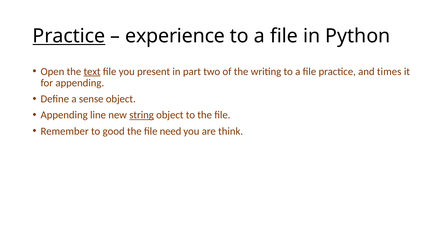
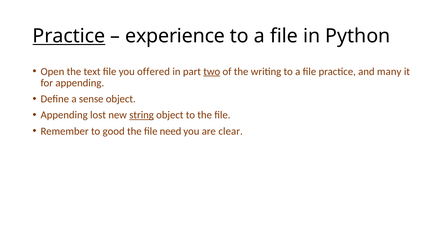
text underline: present -> none (92, 71)
present: present -> offered (154, 71)
two underline: none -> present (212, 71)
times: times -> many (389, 71)
line: line -> lost (98, 115)
think: think -> clear (231, 131)
